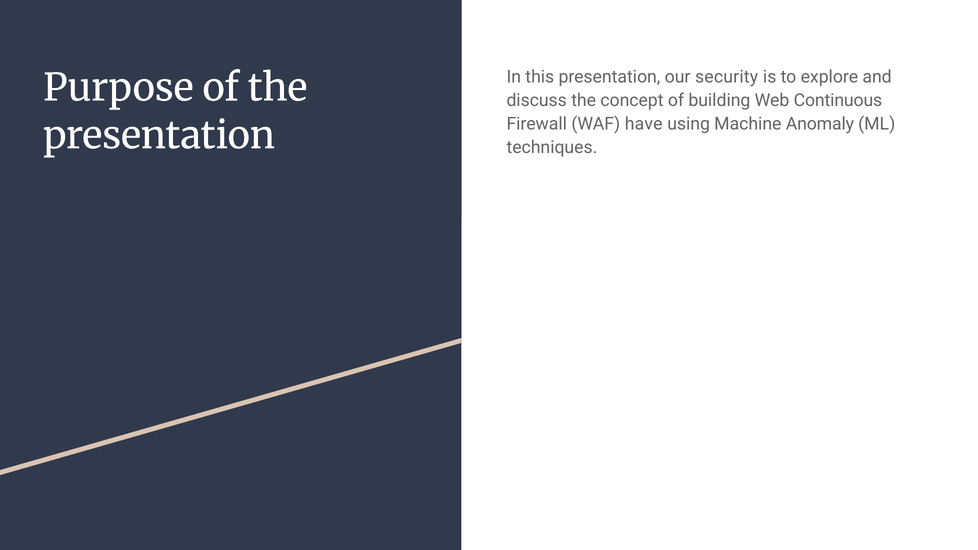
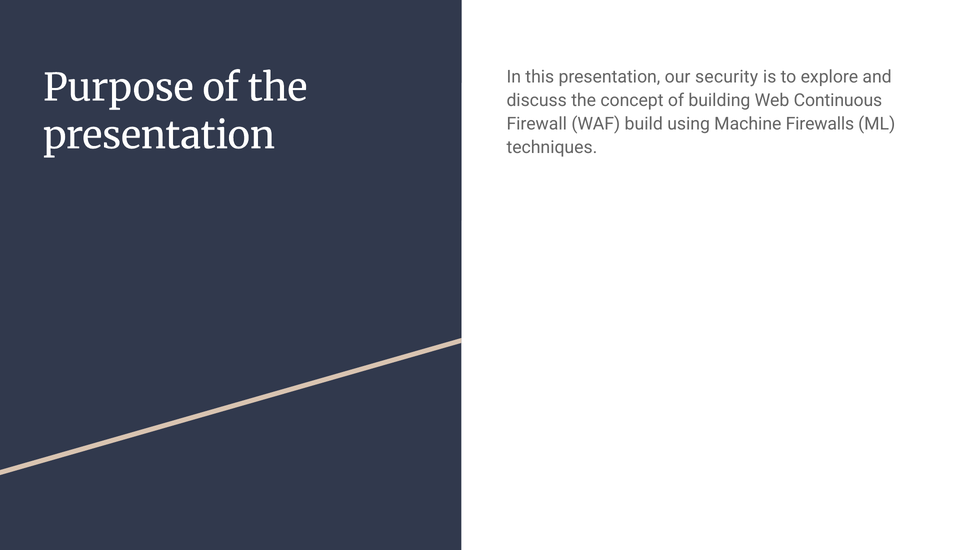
have: have -> build (644, 124)
Anomaly: Anomaly -> Firewalls (820, 124)
